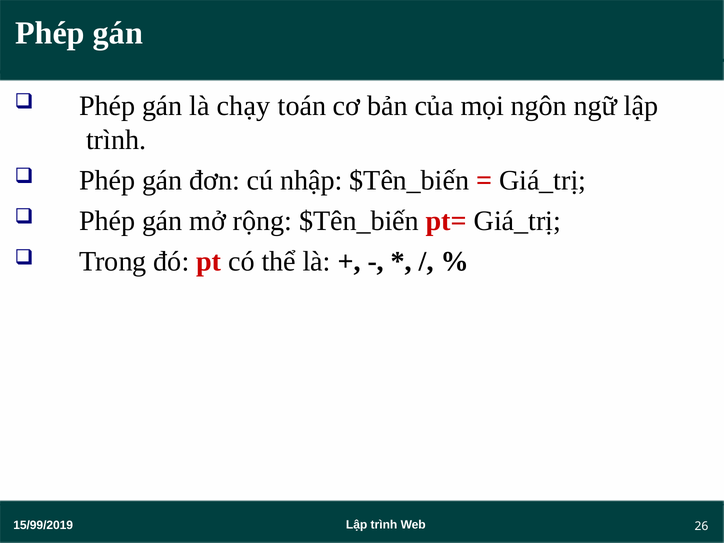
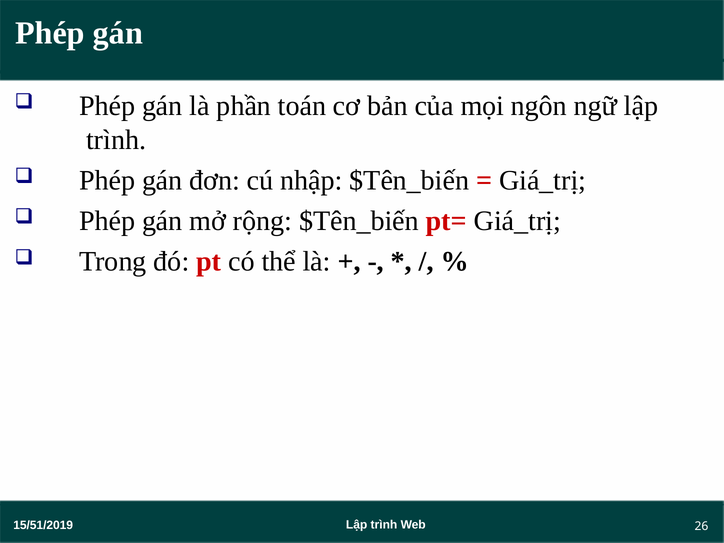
chạy: chạy -> phần (244, 106)
15/99/2019: 15/99/2019 -> 15/51/2019 (43, 525)
